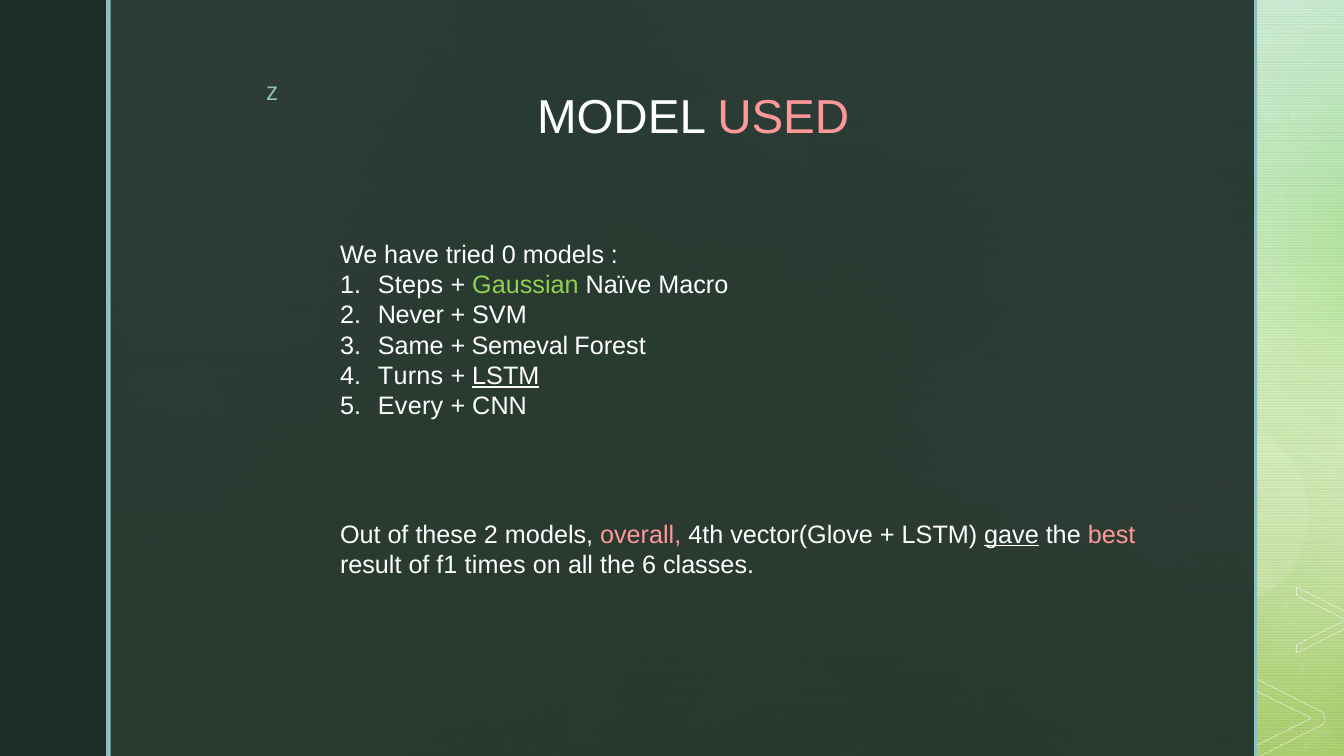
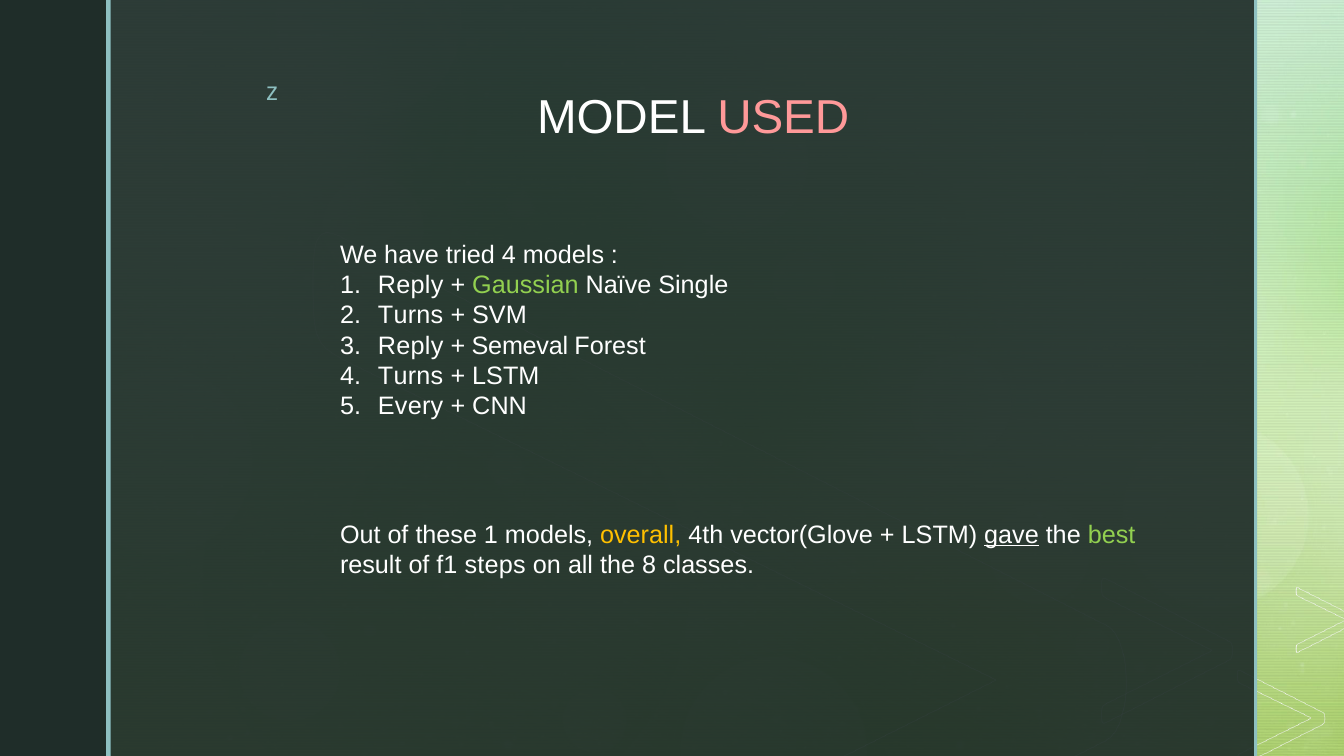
tried 0: 0 -> 4 (509, 255)
Steps: Steps -> Reply (411, 285)
Macro: Macro -> Single (693, 285)
Never: Never -> Turns (411, 316)
Same: Same -> Reply (411, 346)
LSTM underline: present -> none (506, 376)
these 2: 2 -> 1 (491, 535)
overall colour: pink -> yellow (641, 535)
best colour: pink -> light green (1112, 535)
times: times -> steps (495, 565)
6: 6 -> 8 (649, 565)
